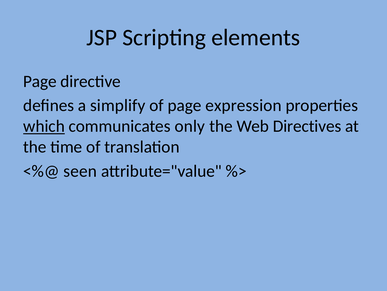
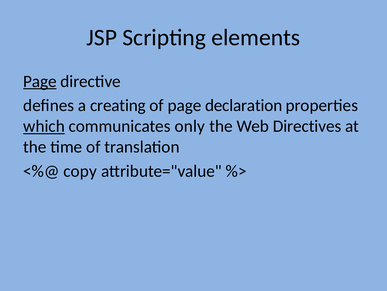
Page underline: none -> present (40, 81)
simplify: simplify -> creating (118, 105)
expression: expression -> declaration (244, 105)
seen: seen -> copy (80, 171)
